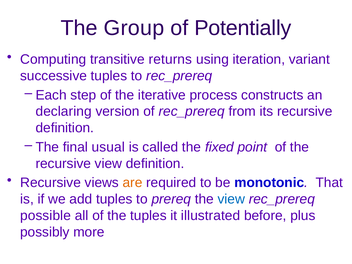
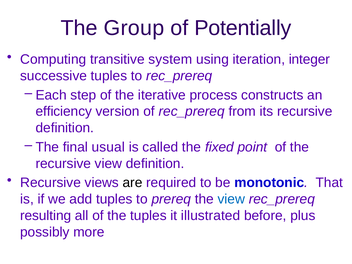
returns: returns -> system (170, 59)
variant: variant -> integer (309, 59)
declaring: declaring -> efficiency (64, 111)
are colour: orange -> black (132, 183)
possible: possible -> resulting (46, 216)
